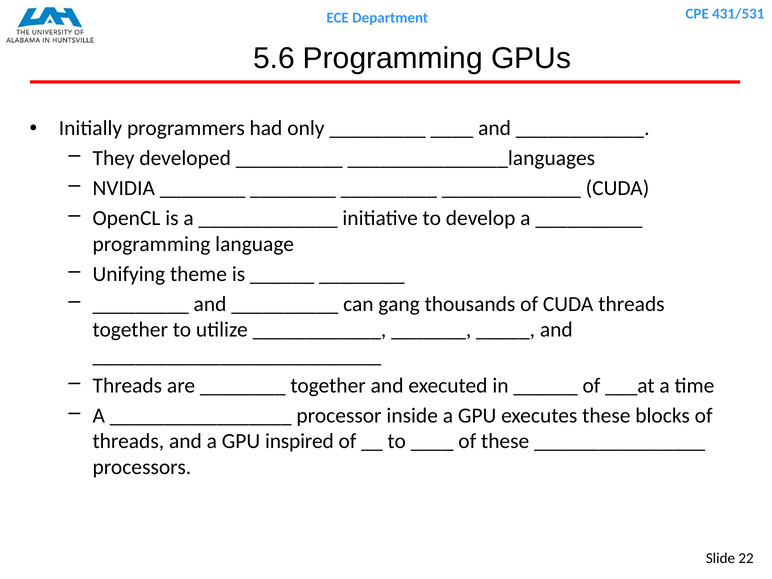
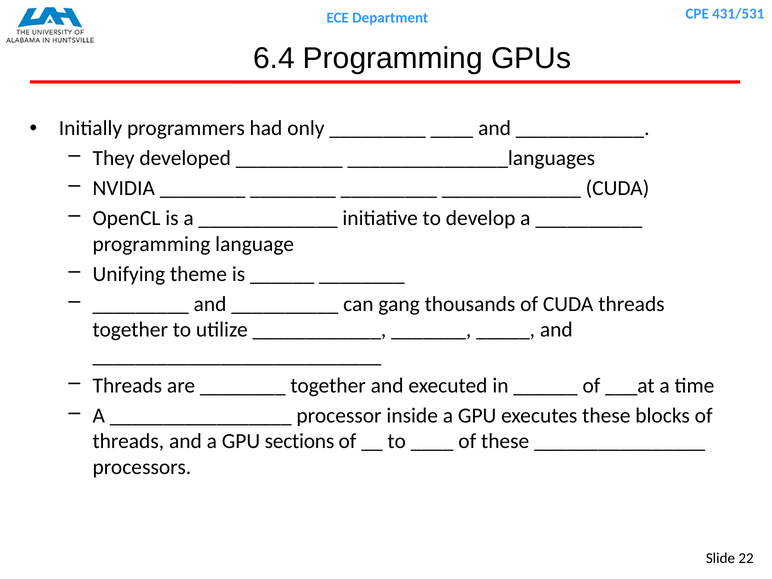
5.6: 5.6 -> 6.4 (274, 58)
inspired: inspired -> sections (299, 441)
